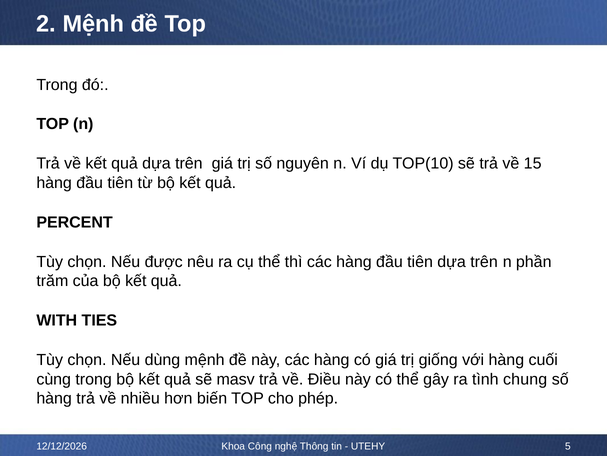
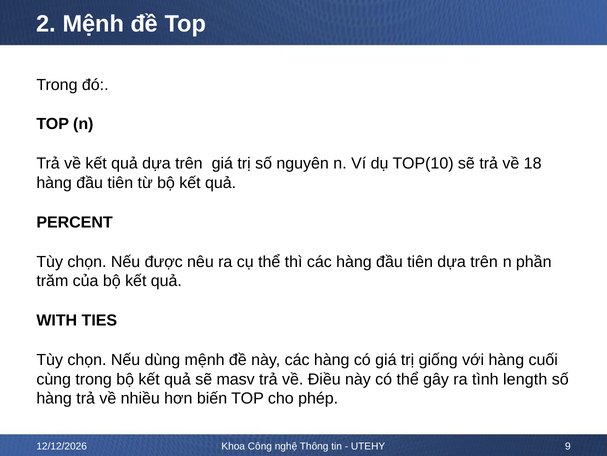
15: 15 -> 18 (533, 163)
chung: chung -> length (525, 379)
5: 5 -> 9 (568, 446)
